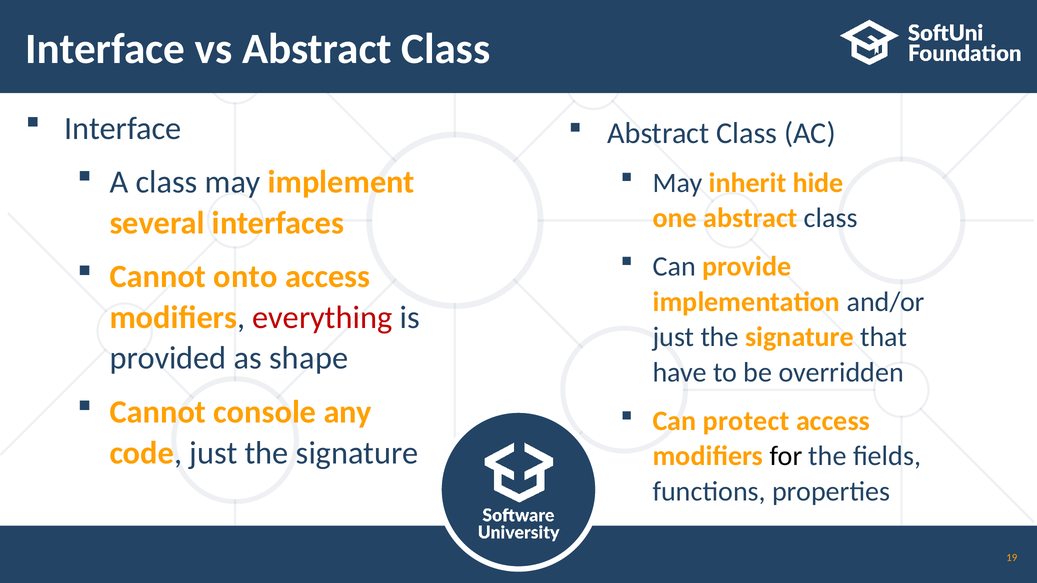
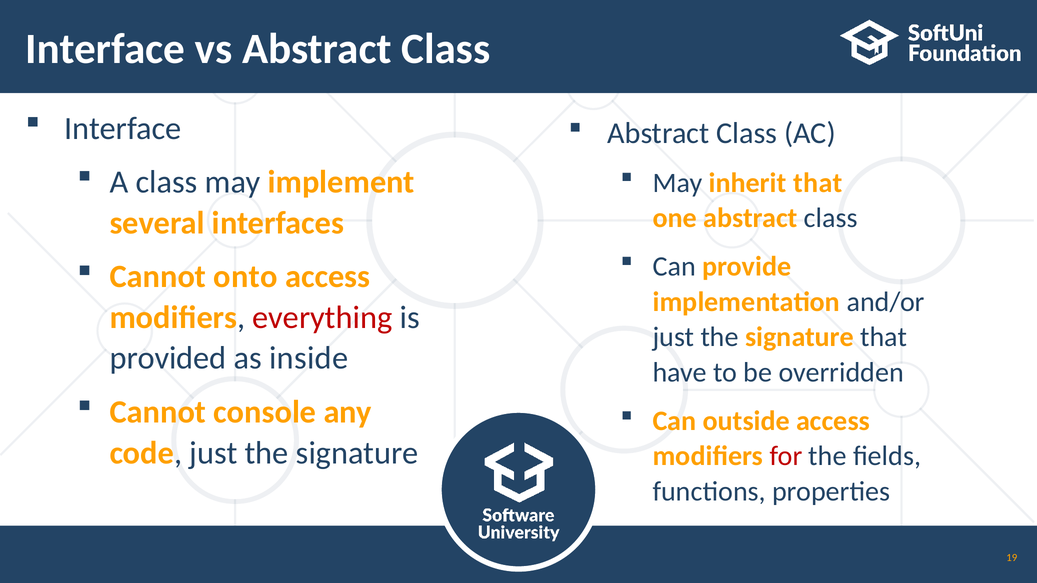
inherit hide: hide -> that (818, 183)
shape: shape -> inside (309, 359)
protect: protect -> outside (746, 421)
for colour: black -> red (786, 456)
